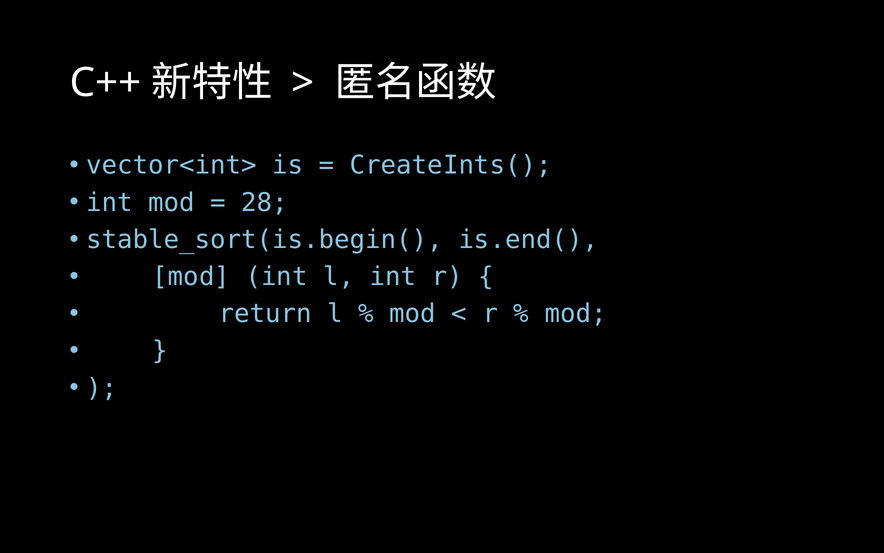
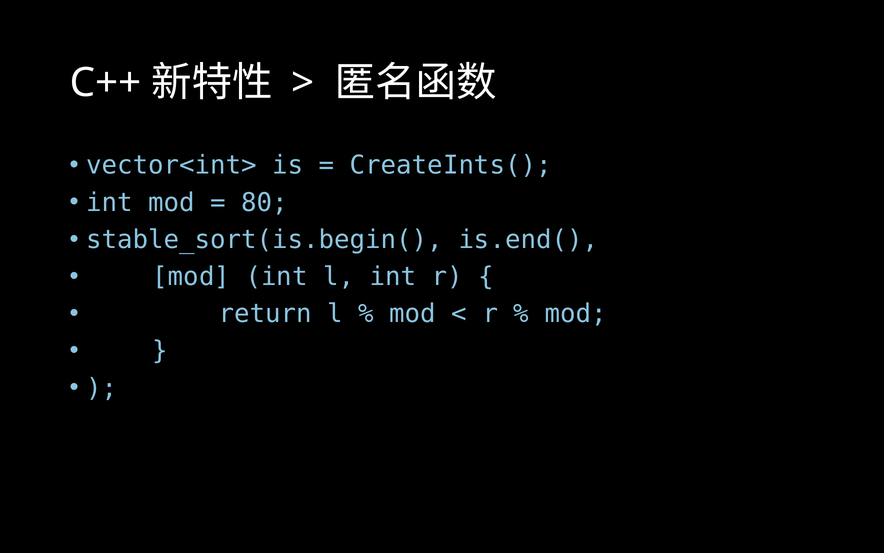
28: 28 -> 80 (265, 202)
